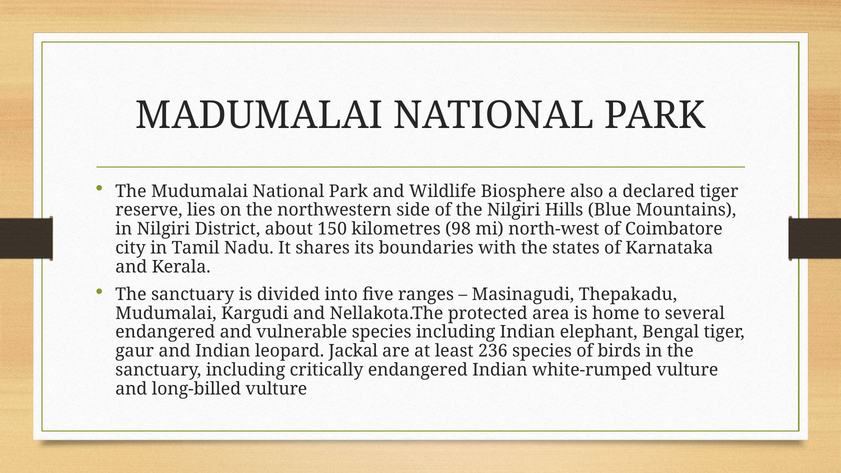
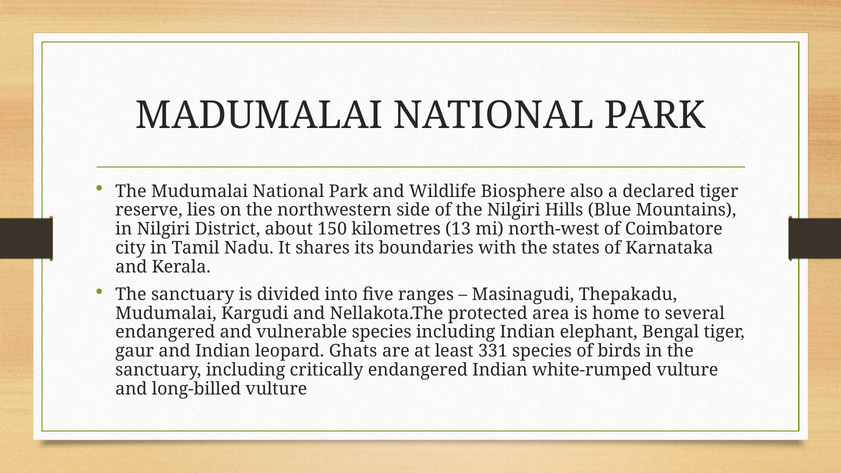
98: 98 -> 13 (458, 229)
Jackal: Jackal -> Ghats (353, 351)
236: 236 -> 331 (493, 351)
